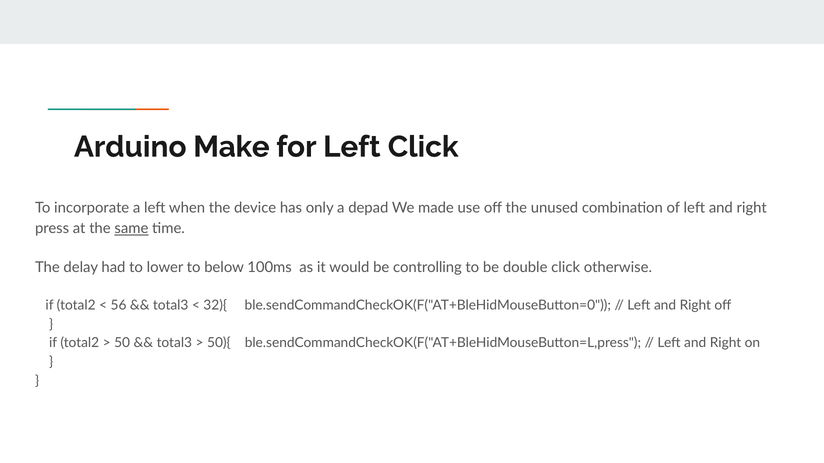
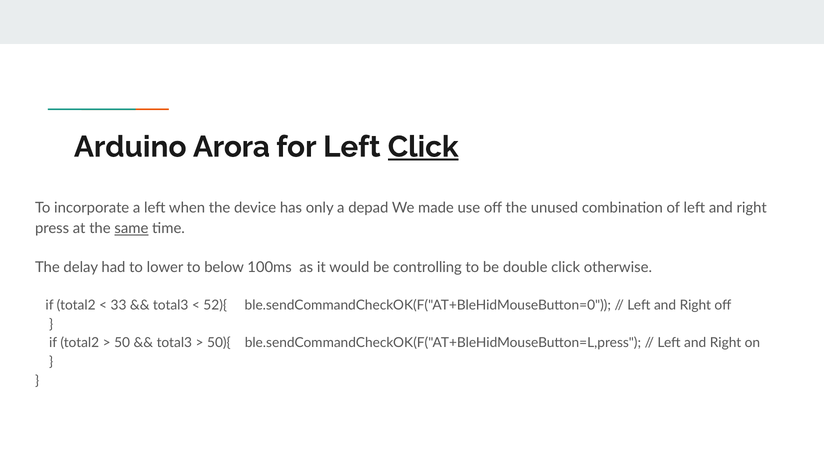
Make: Make -> Arora (231, 147)
Click underline: none -> present (423, 147)
56: 56 -> 33 (119, 305)
32){: 32){ -> 52){ (215, 305)
